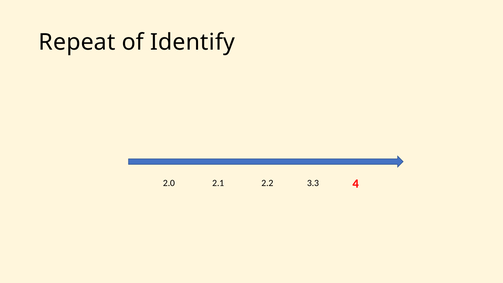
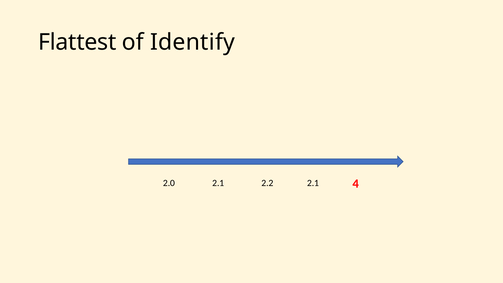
Repeat: Repeat -> Flattest (77, 42)
2.2 3.3: 3.3 -> 2.1 (313, 183)
